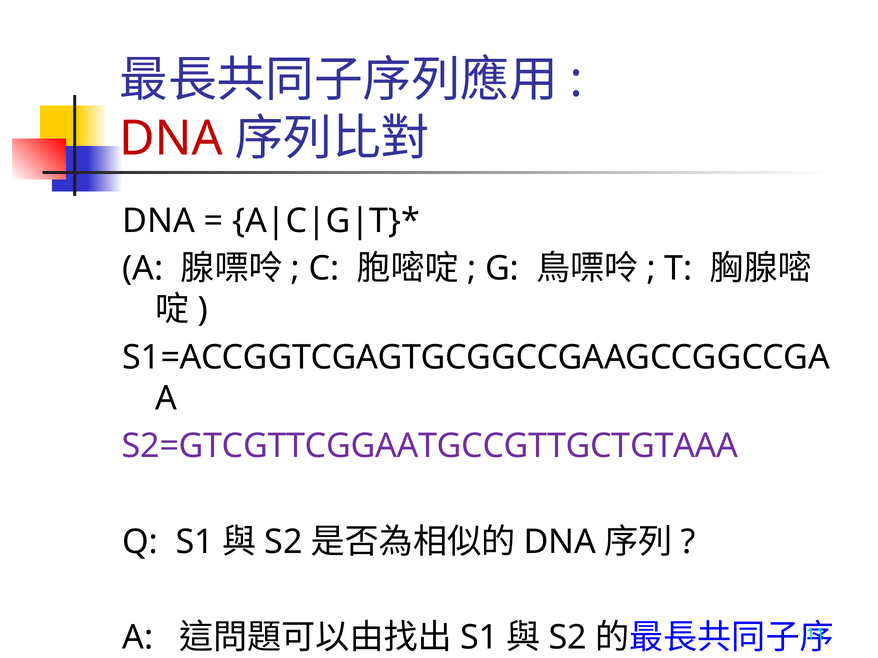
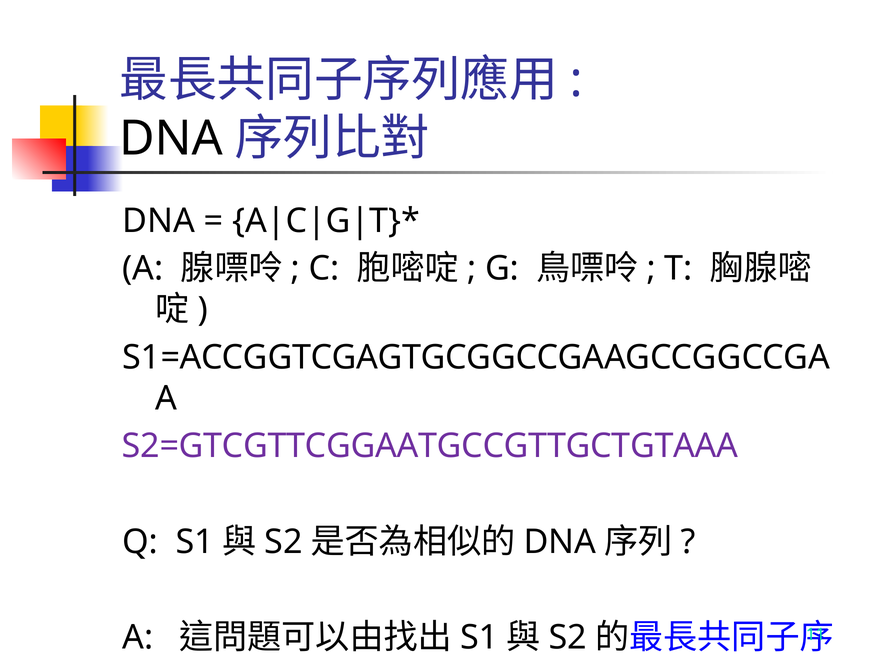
DNA colour: red -> black (171, 139)
